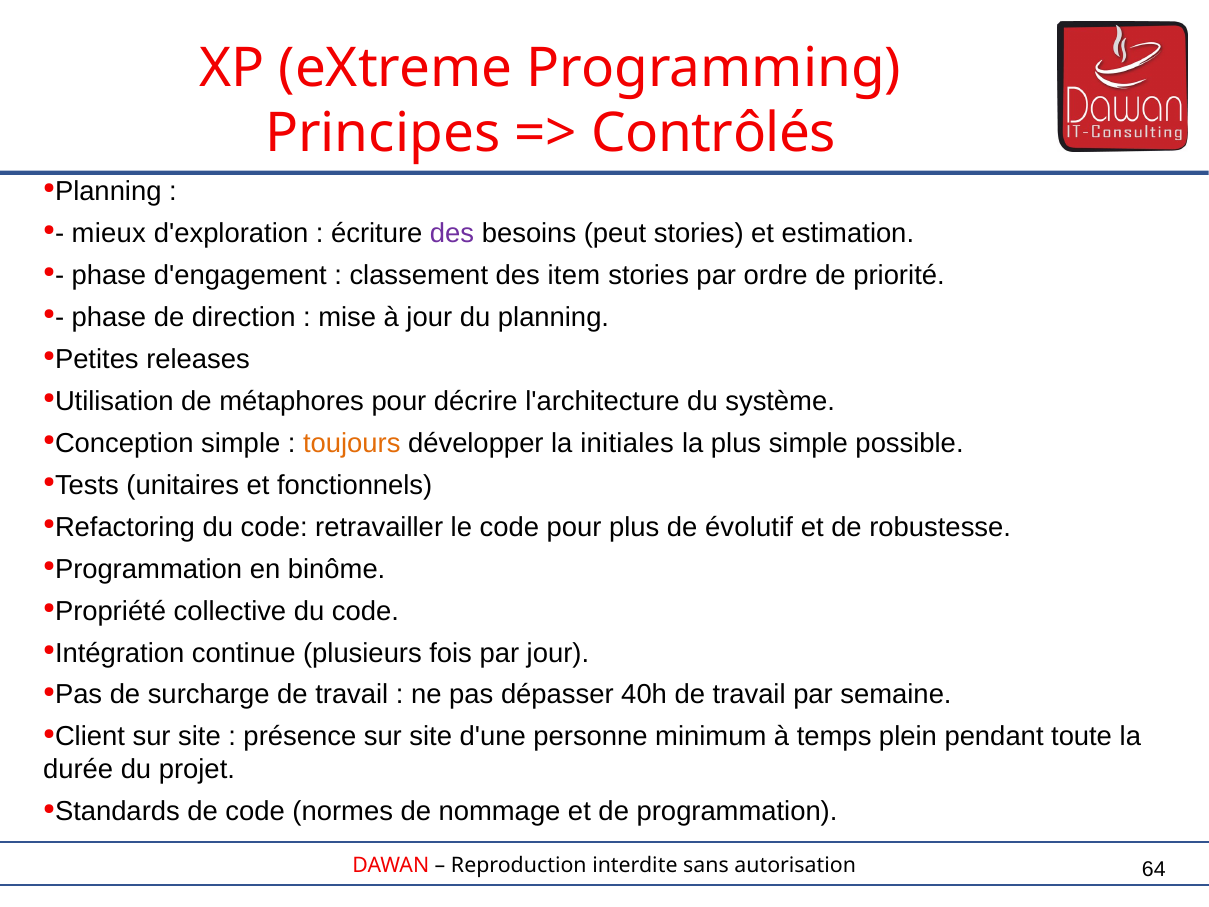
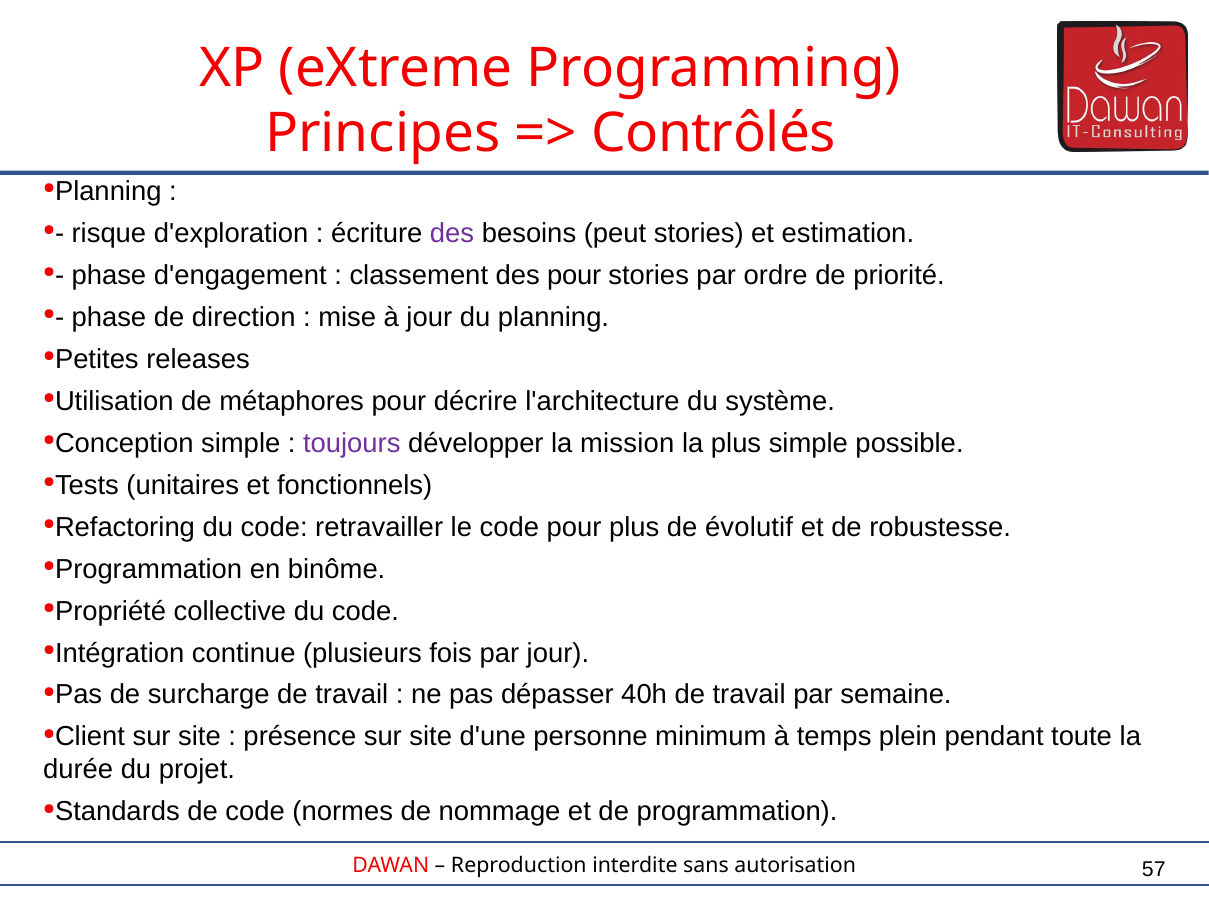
mieux: mieux -> risque (109, 233)
des item: item -> pour (574, 275)
toujours colour: orange -> purple (352, 443)
initiales: initiales -> mission (627, 443)
64: 64 -> 57 (1154, 869)
